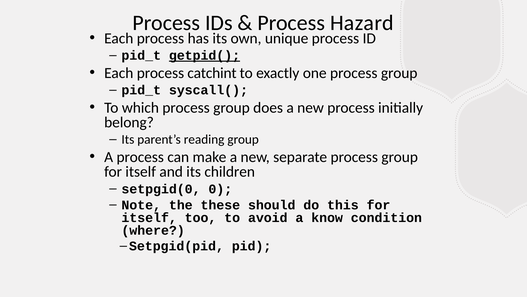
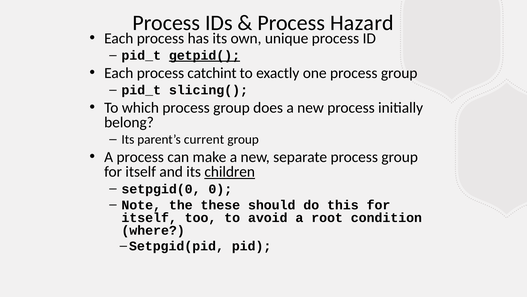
syscall(: syscall( -> slicing( (208, 90)
reading: reading -> current (204, 139)
children underline: none -> present (230, 172)
know: know -> root (327, 217)
